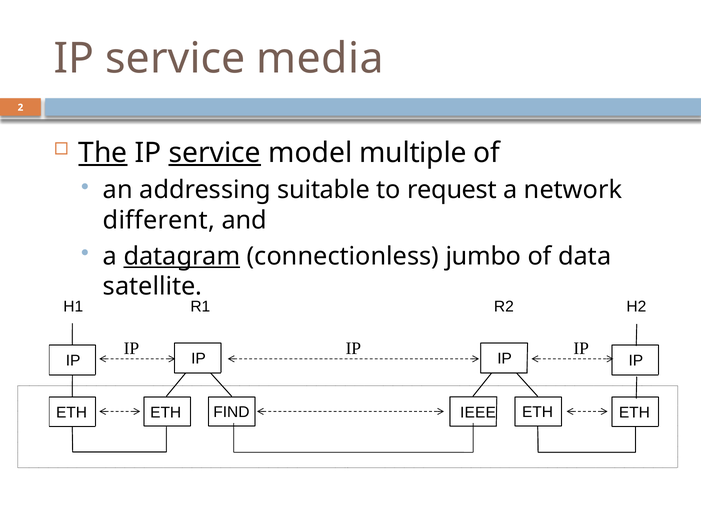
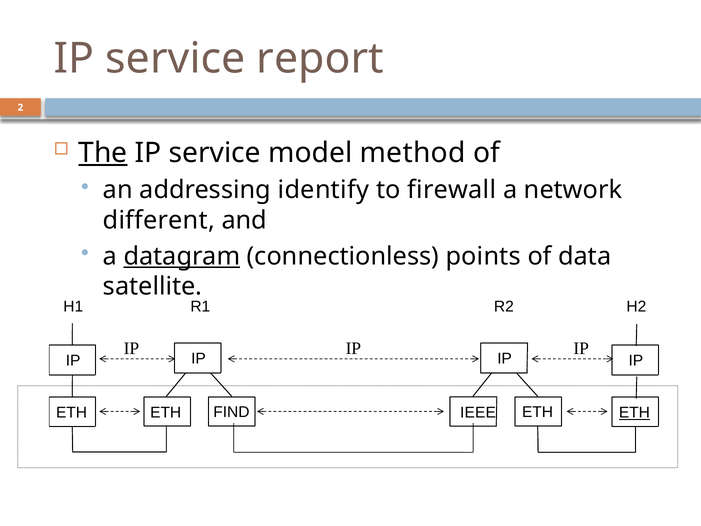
media: media -> report (320, 58)
service underline: present -> none (215, 153)
multiple: multiple -> method (413, 153)
suitable: suitable -> identify (323, 190)
request: request -> firewall (452, 190)
jumbo: jumbo -> points (483, 256)
ETH underline: none -> present (634, 413)
